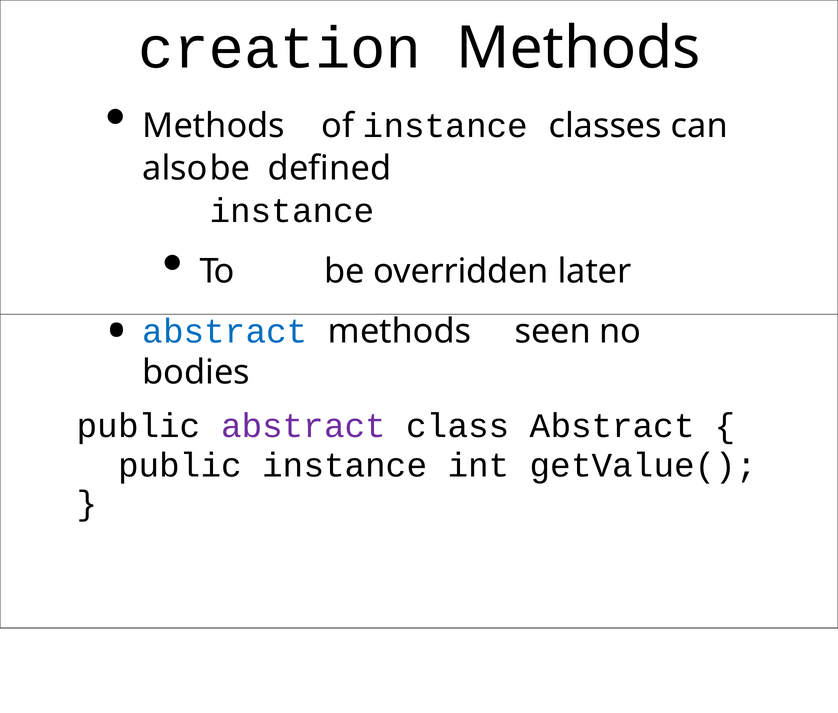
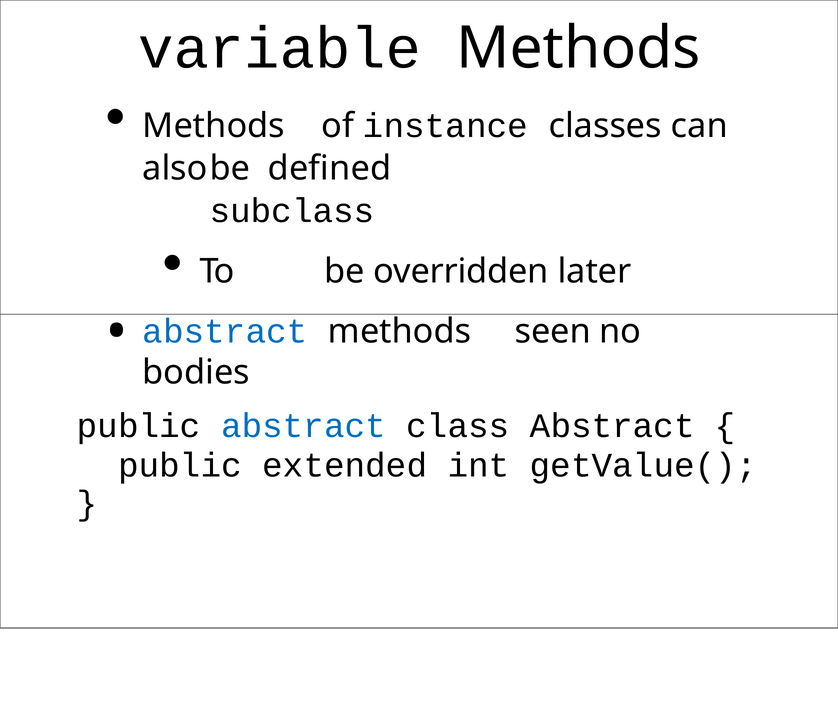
creation: creation -> variable (280, 49)
instance: instance -> subclass (292, 211)
abstract colour: purple -> blue (303, 426)
public instance: instance -> extended (345, 466)
